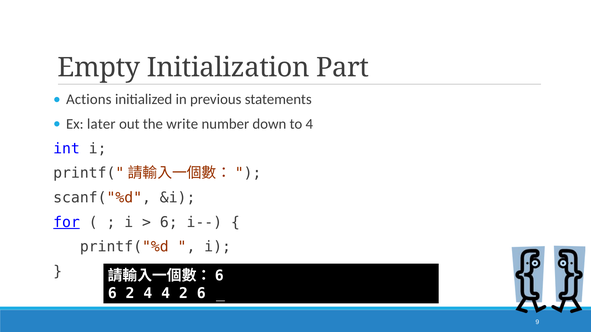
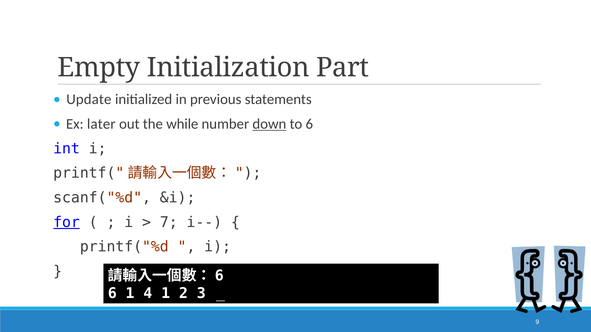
Actions: Actions -> Update (89, 100)
write: write -> while (182, 124)
down underline: none -> present (269, 124)
to 4: 4 -> 6 (309, 124)
6: 6 -> 7 (169, 222)
6 2: 2 -> 1 (130, 294)
4 4: 4 -> 1 (166, 294)
2 6: 6 -> 3 (201, 294)
